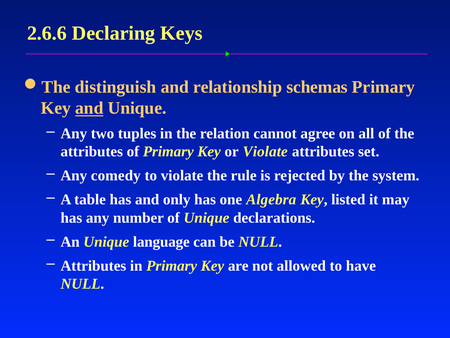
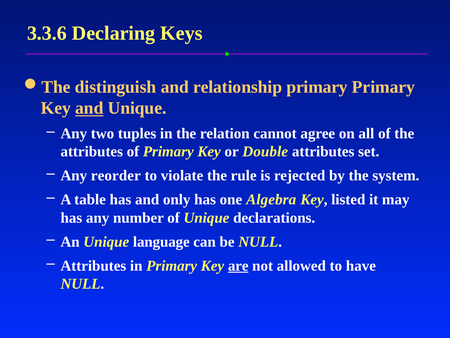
2.6.6: 2.6.6 -> 3.3.6 (47, 33)
relationship schemas: schemas -> primary (317, 87)
or Violate: Violate -> Double (265, 151)
comedy: comedy -> reorder (116, 175)
are underline: none -> present (238, 265)
